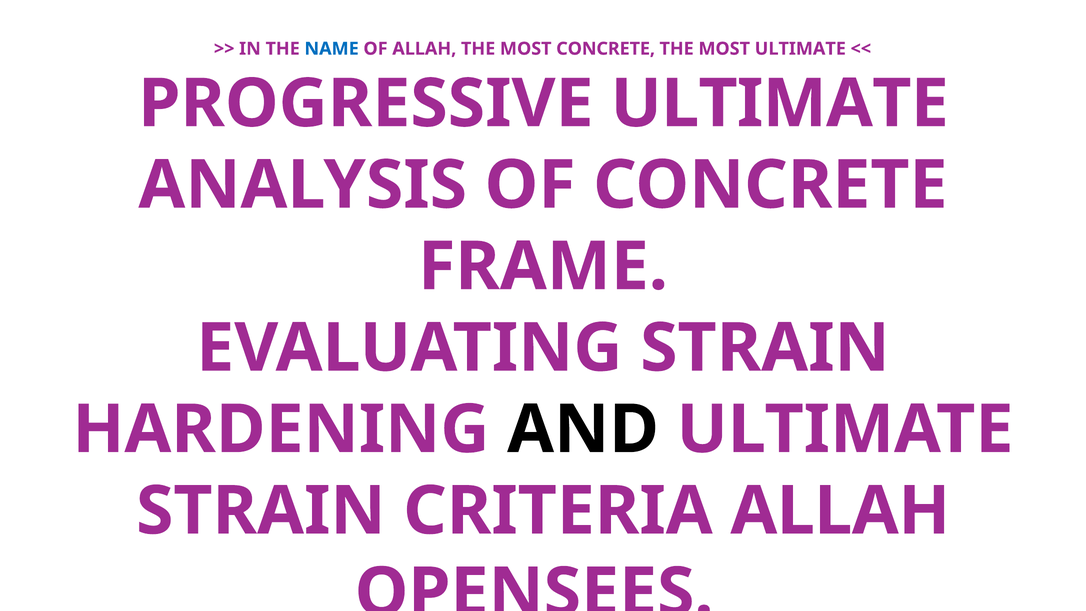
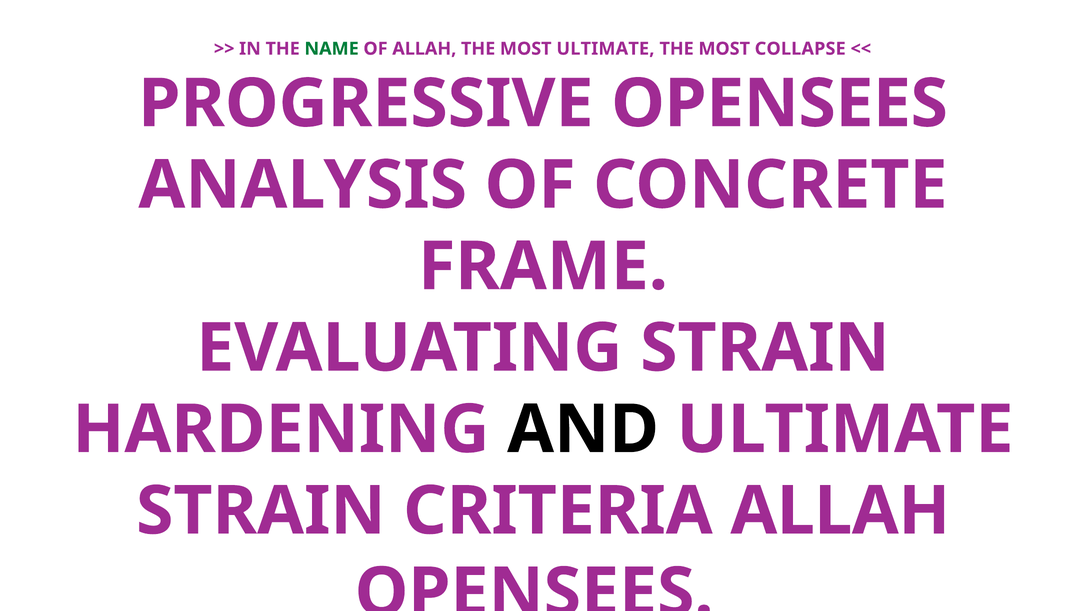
NAME colour: blue -> green (332, 49)
MOST CONCRETE: CONCRETE -> ULTIMATE (605, 49)
MOST ULTIMATE: ULTIMATE -> COLLAPSE (800, 49)
PROGRESSIVE ULTIMATE: ULTIMATE -> OPENSEES (780, 104)
